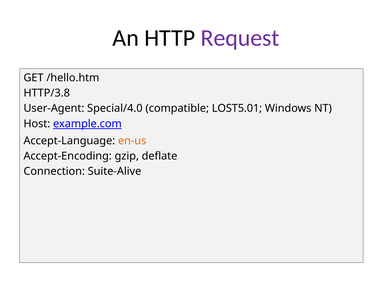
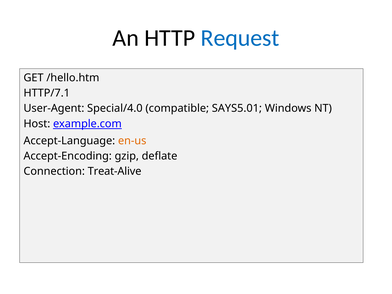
Request colour: purple -> blue (240, 38)
HTTP/3.8: HTTP/3.8 -> HTTP/7.1 (47, 93)
LOST5.01: LOST5.01 -> SAYS5.01 (237, 108)
Suite-Alive: Suite-Alive -> Treat-Alive (115, 171)
